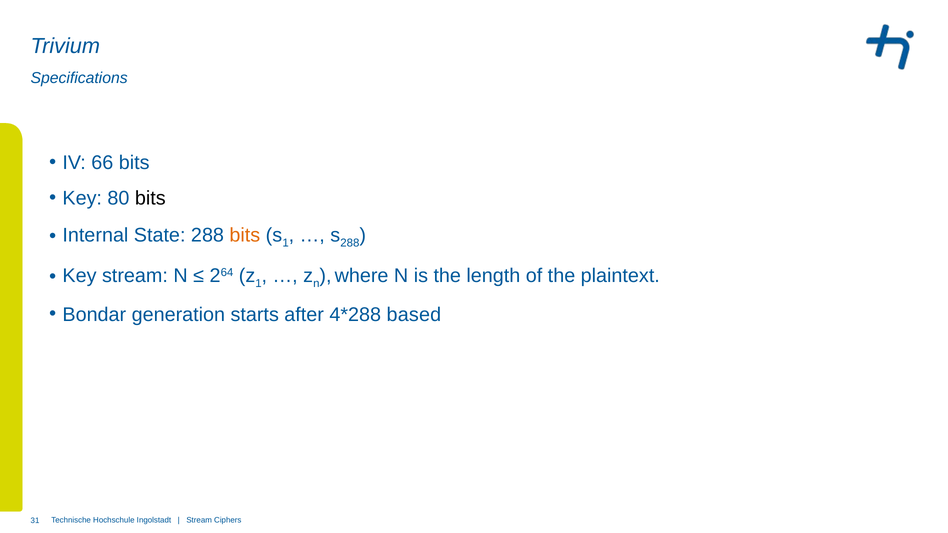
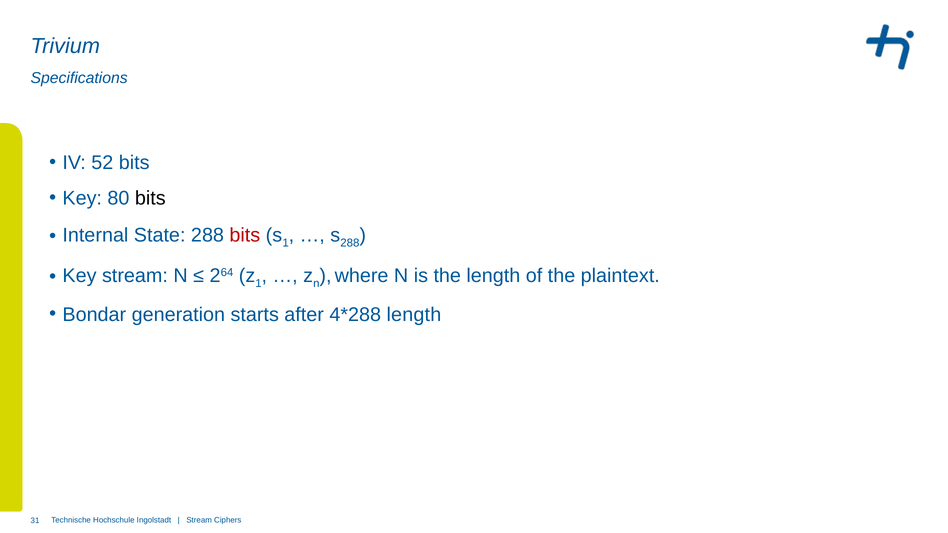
66: 66 -> 52 (102, 163)
bits colour: orange -> red (245, 235)
based: based -> length (414, 315)
